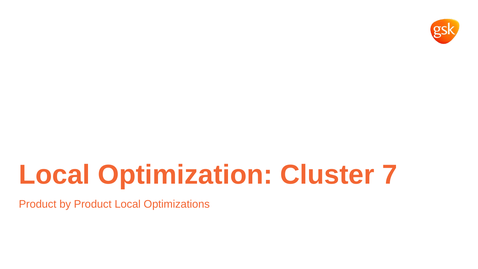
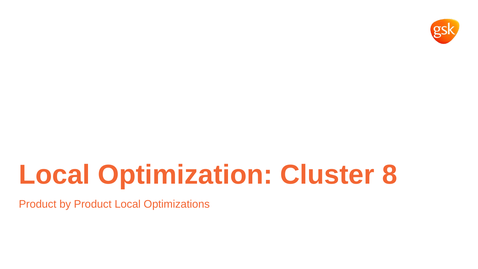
7: 7 -> 8 (390, 175)
